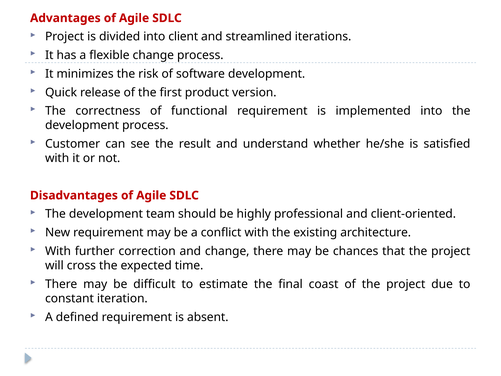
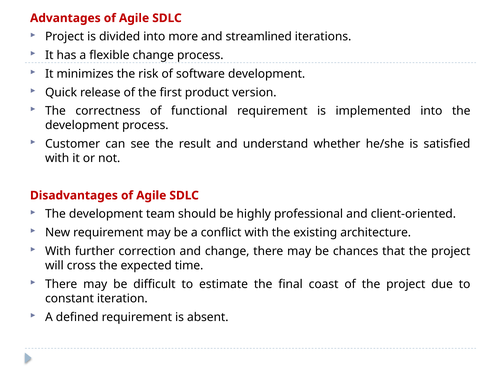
client: client -> more (183, 37)
